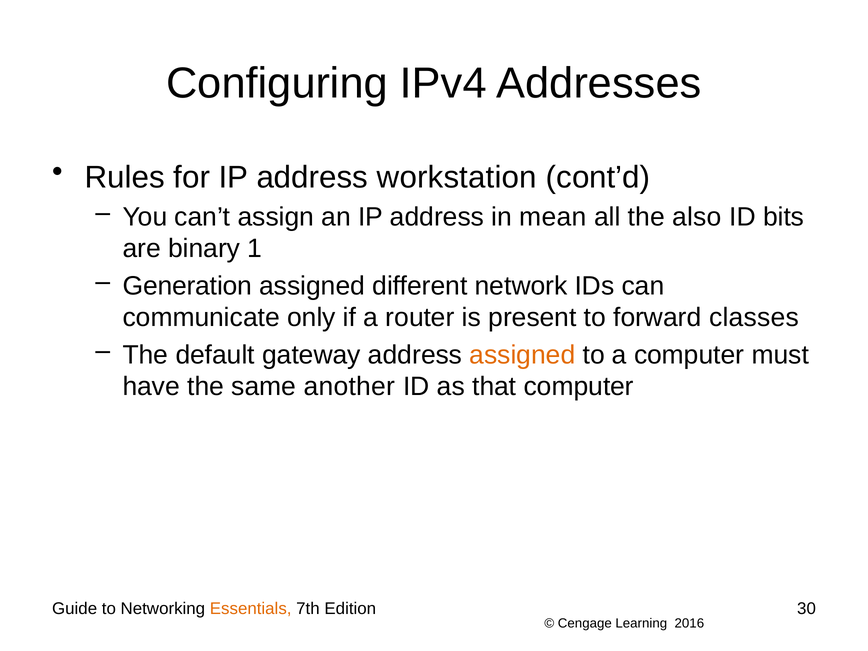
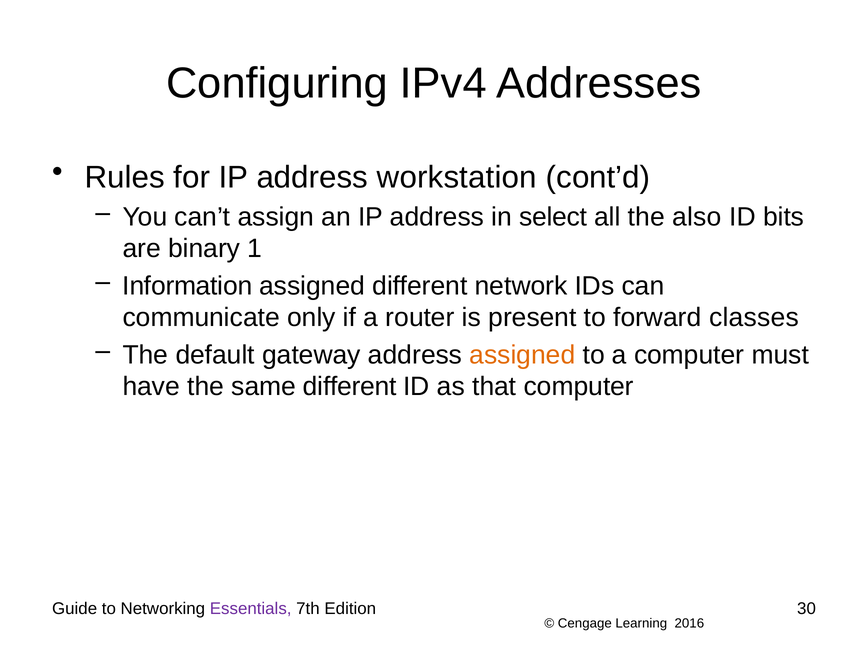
mean: mean -> select (553, 217)
Generation: Generation -> Information (187, 286)
same another: another -> different (350, 387)
Essentials colour: orange -> purple (251, 608)
